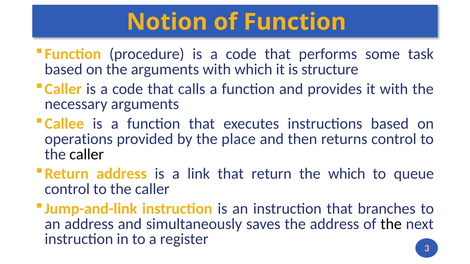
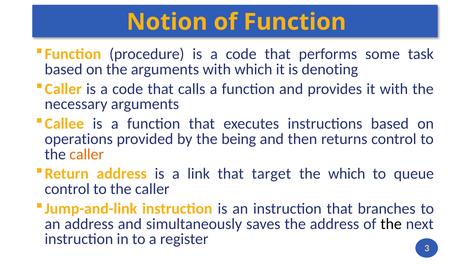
structure: structure -> denoting (330, 69)
place: place -> being (239, 139)
caller colour: black -> orange (87, 154)
that return: return -> target (271, 174)
